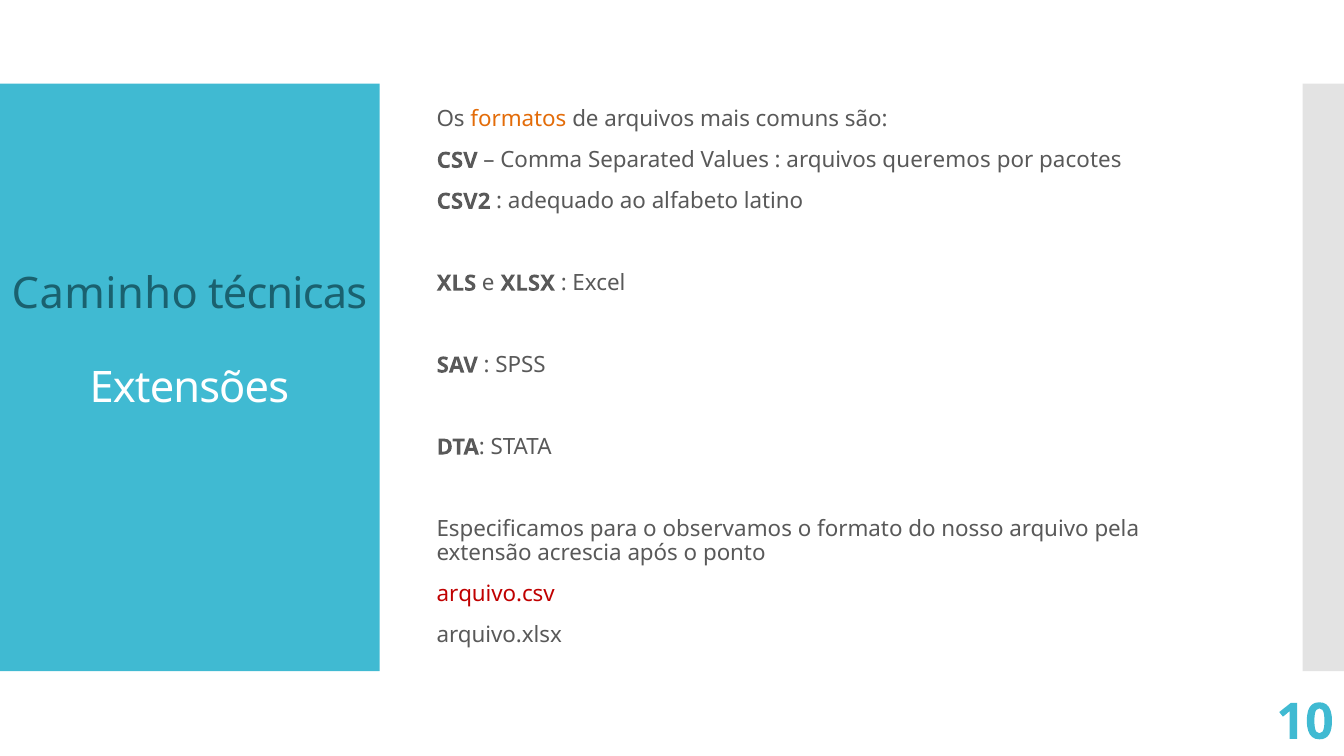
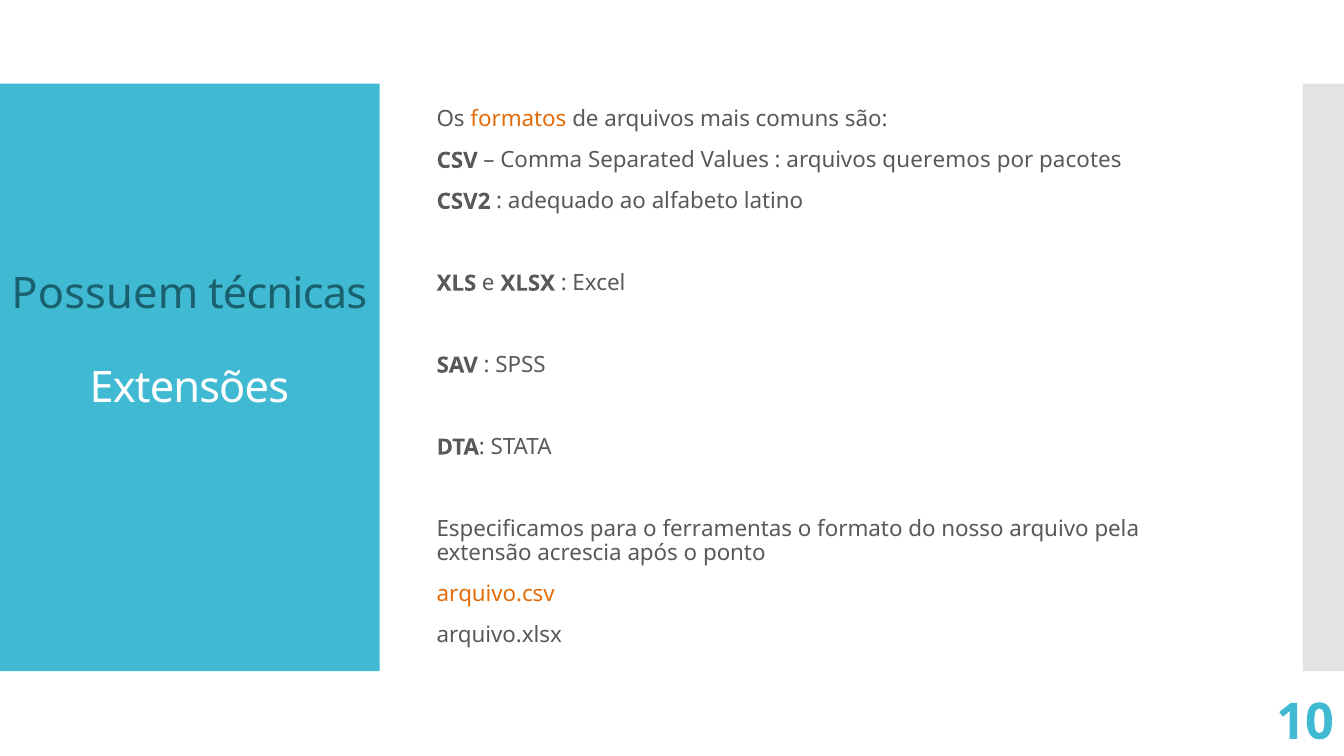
Caminho: Caminho -> Possuem (105, 294)
observamos: observamos -> ferramentas (727, 529)
arquivo.csv colour: red -> orange (496, 594)
